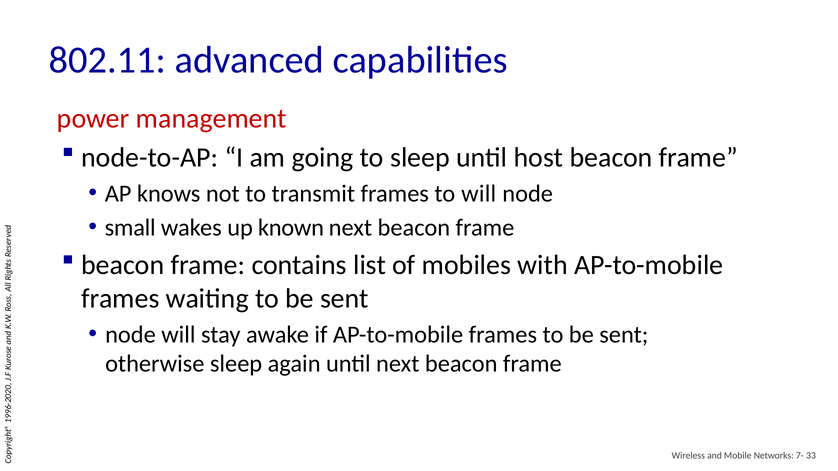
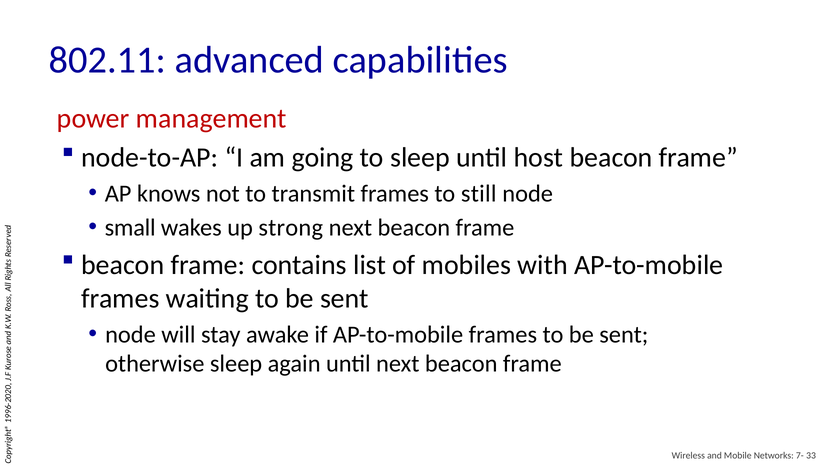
to will: will -> still (479, 194)
known: known -> strong (291, 228)
